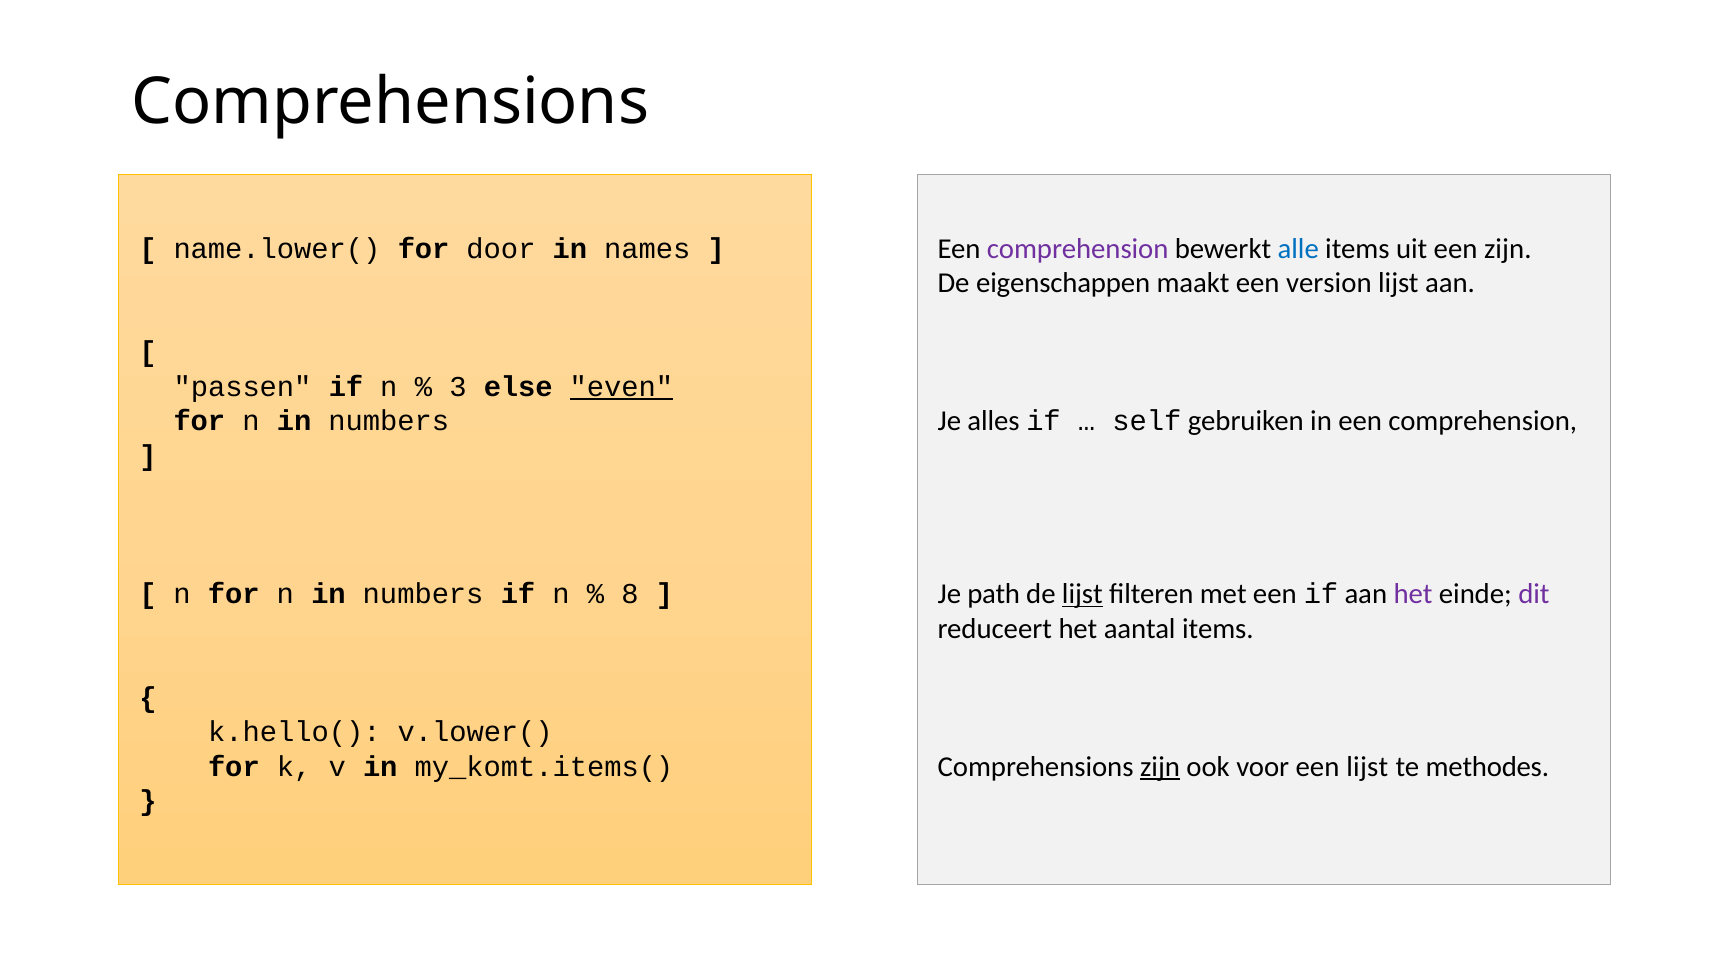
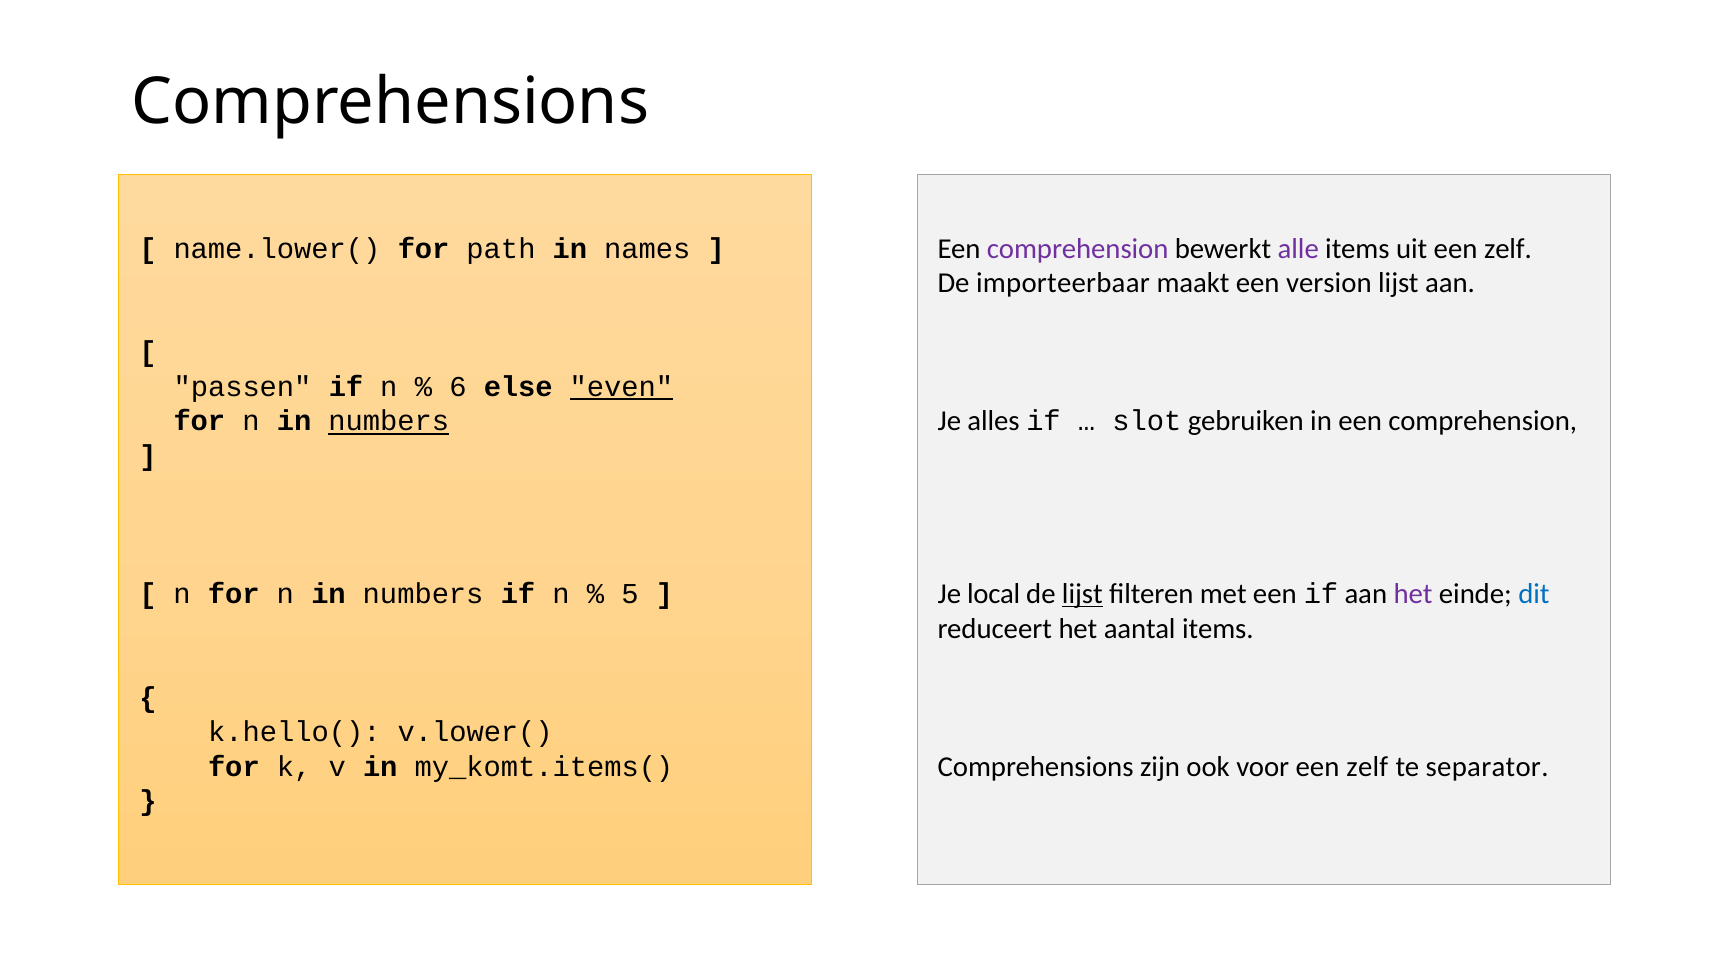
alle colour: blue -> purple (1298, 249)
uit een zijn: zijn -> zelf (1508, 249)
door: door -> path (501, 249)
eigenschappen: eigenschappen -> importeerbaar (1063, 283)
3: 3 -> 6 (458, 387)
self: self -> slot (1147, 422)
numbers underline: none -> present (389, 422)
path: path -> local (994, 595)
dit colour: purple -> blue (1534, 595)
8: 8 -> 5 (630, 595)
zijn underline: present -> none (1160, 767)
voor een lijst: lijst -> zelf (1367, 767)
methodes: methodes -> separator (1487, 767)
